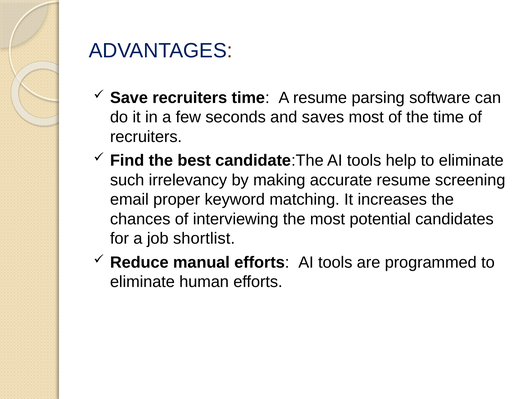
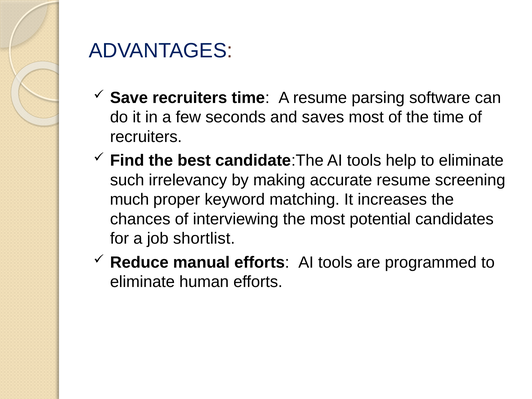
email: email -> much (129, 200)
